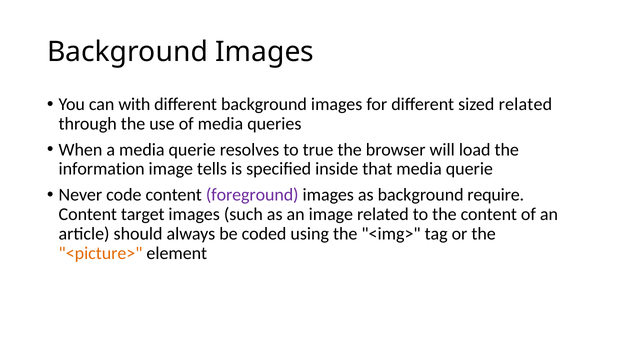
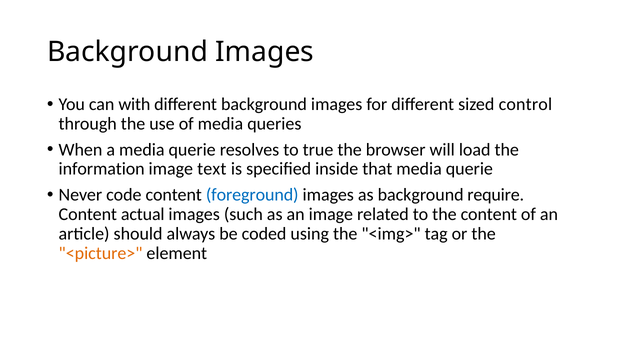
sized related: related -> control (525, 104)
tells: tells -> text (212, 169)
foreground colour: purple -> blue (252, 195)
target: target -> actual (143, 214)
